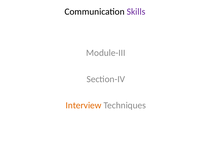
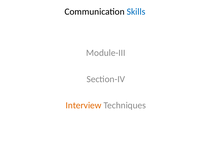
Skills colour: purple -> blue (136, 12)
